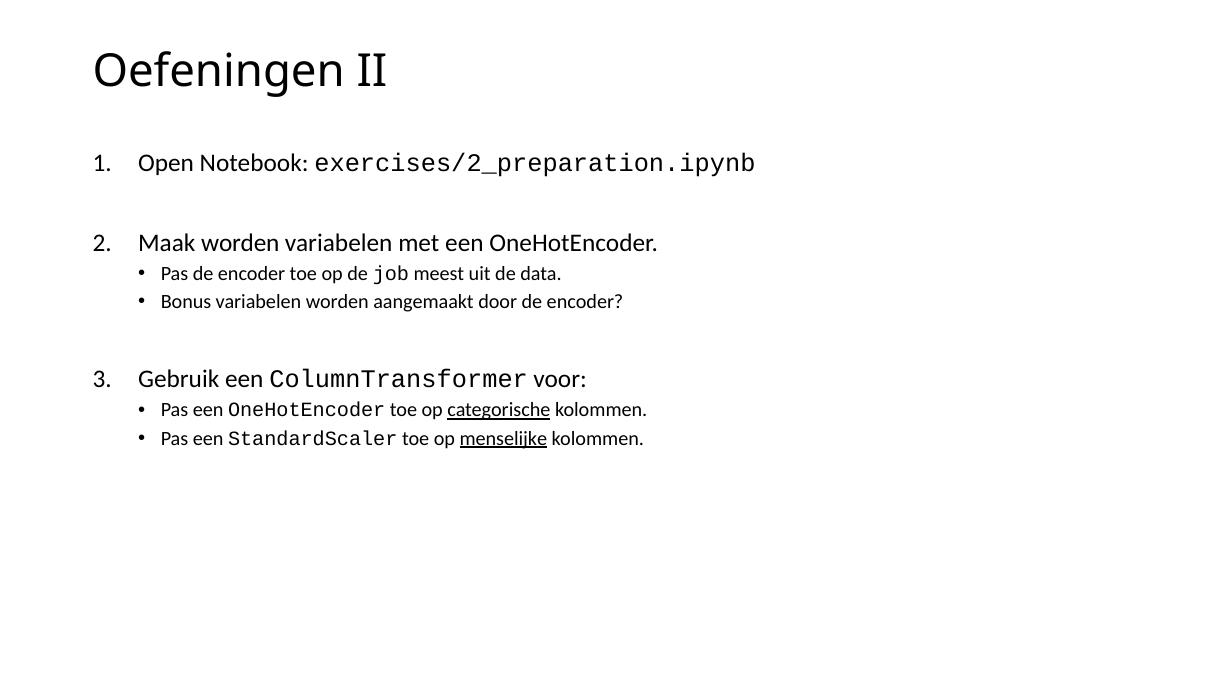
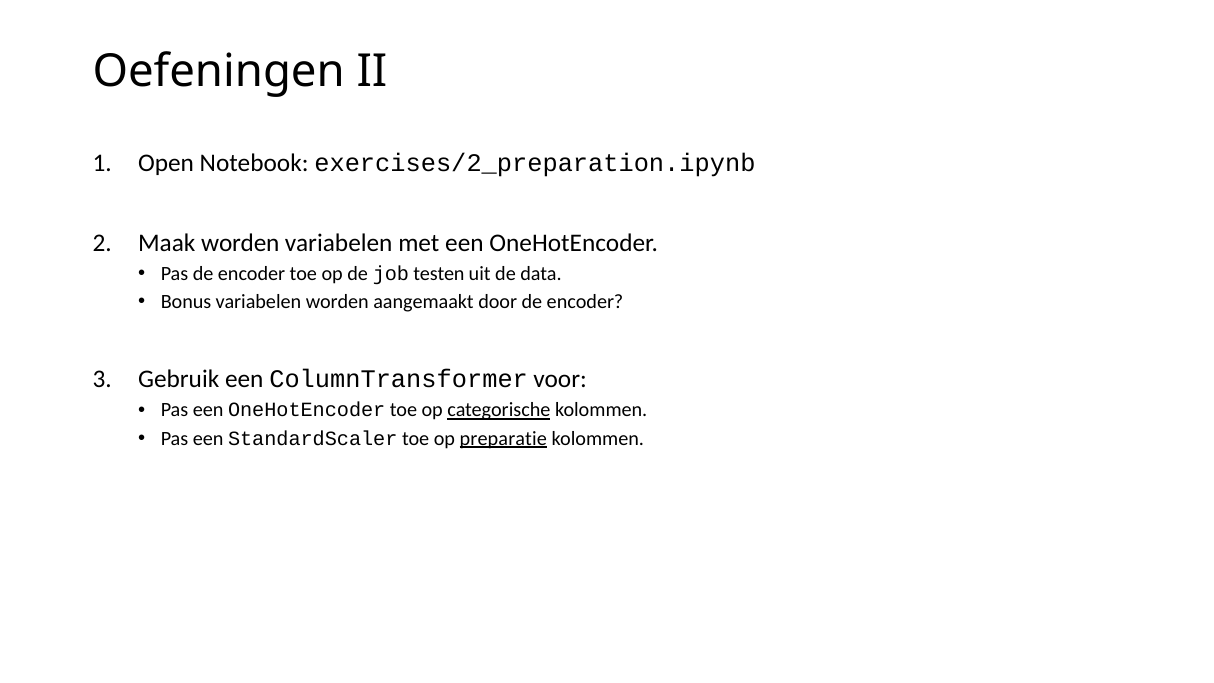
meest: meest -> testen (439, 274)
menselijke: menselijke -> preparatie (503, 438)
